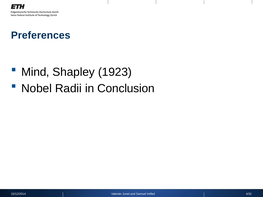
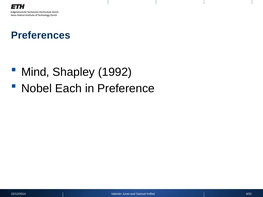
1923: 1923 -> 1992 (115, 72)
Radii: Radii -> Each (68, 88)
Conclusion: Conclusion -> Preference (126, 88)
